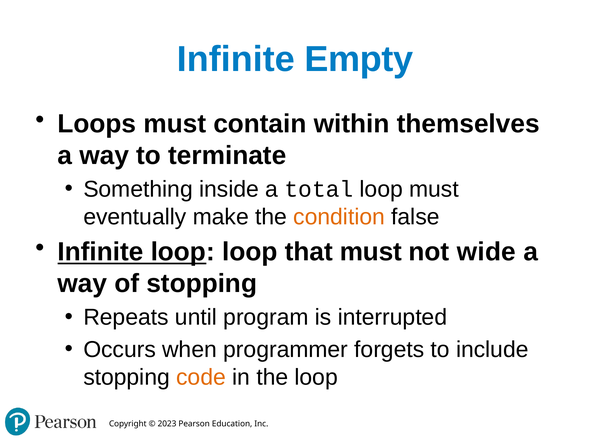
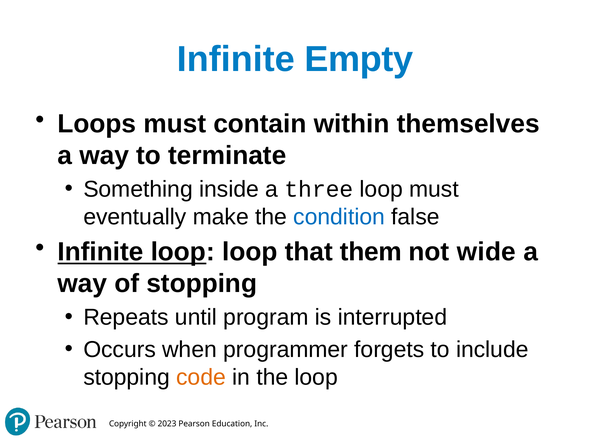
total: total -> three (319, 189)
condition colour: orange -> blue (339, 217)
that must: must -> them (371, 252)
